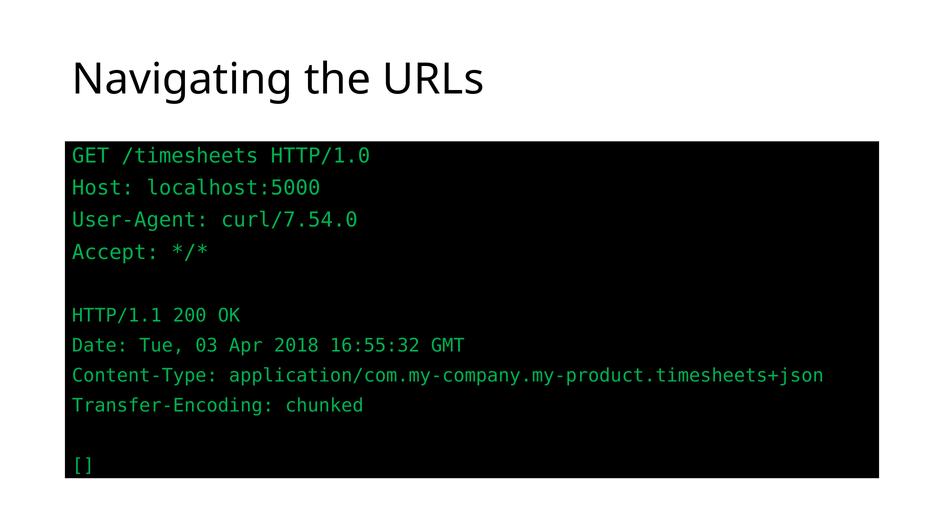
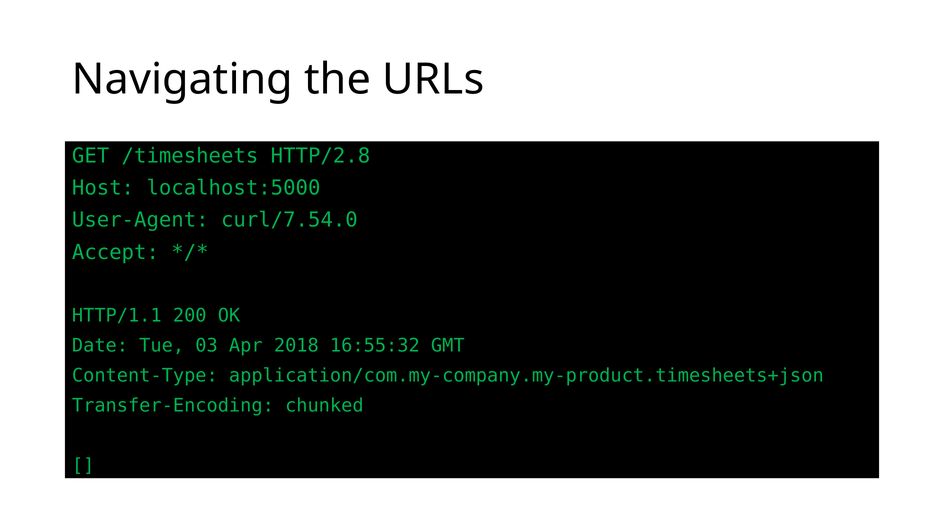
HTTP/1.0: HTTP/1.0 -> HTTP/2.8 (320, 156)
